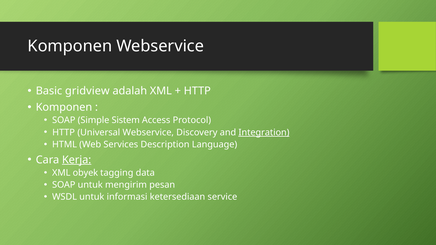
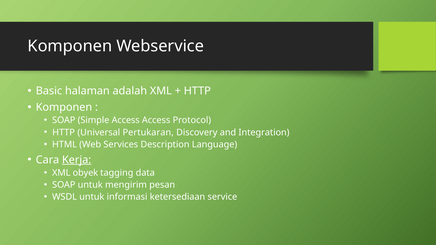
gridview: gridview -> halaman (87, 91)
Simple Sistem: Sistem -> Access (126, 120)
Universal Webservice: Webservice -> Pertukaran (148, 132)
Integration underline: present -> none (264, 132)
